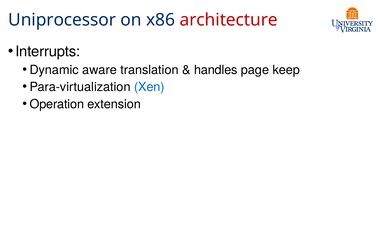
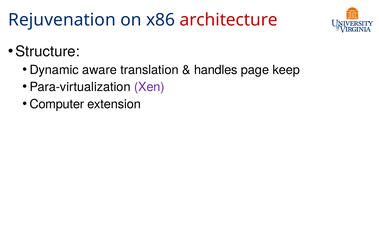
Uniprocessor: Uniprocessor -> Rejuvenation (62, 20)
Interrupts: Interrupts -> Structure (48, 52)
Xen colour: blue -> purple (149, 87)
Operation: Operation -> Computer (57, 104)
